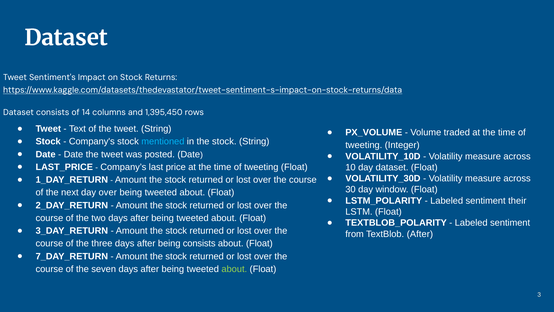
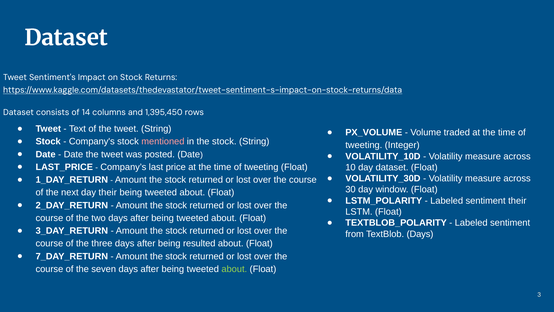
mentioned colour: light blue -> pink (163, 141)
day over: over -> their (108, 192)
TextBlob After: After -> Days (420, 234)
being consists: consists -> resulted (199, 243)
